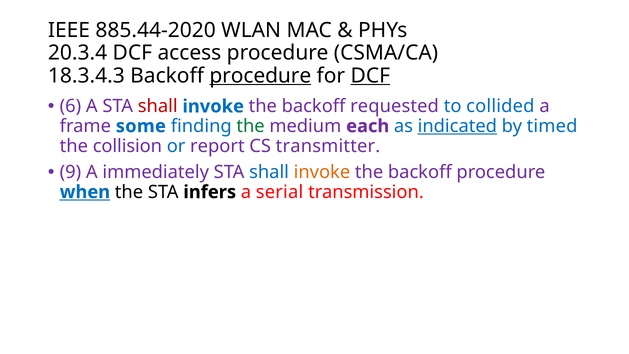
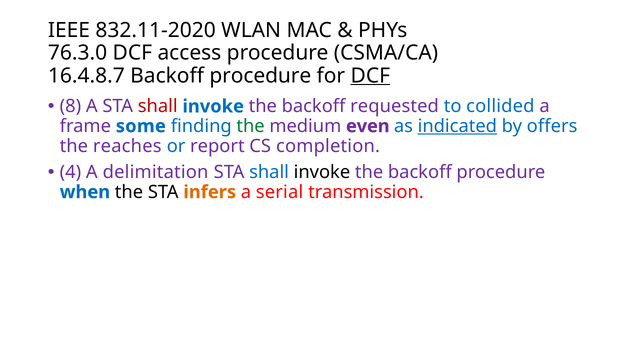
885.44-2020: 885.44-2020 -> 832.11-2020 (156, 30)
20.3.4: 20.3.4 -> 76.3.0 (78, 53)
18.3.4.3: 18.3.4.3 -> 16.4.8.7 (86, 76)
procedure underline: present -> none (260, 76)
6: 6 -> 8 (70, 106)
each: each -> even (368, 126)
timed: timed -> offers (552, 126)
collision: collision -> reaches (127, 146)
transmitter: transmitter -> completion (328, 146)
9: 9 -> 4 (70, 172)
immediately: immediately -> delimitation (156, 172)
invoke colour: orange -> black (322, 172)
when underline: present -> none (85, 192)
infers colour: black -> orange (210, 192)
